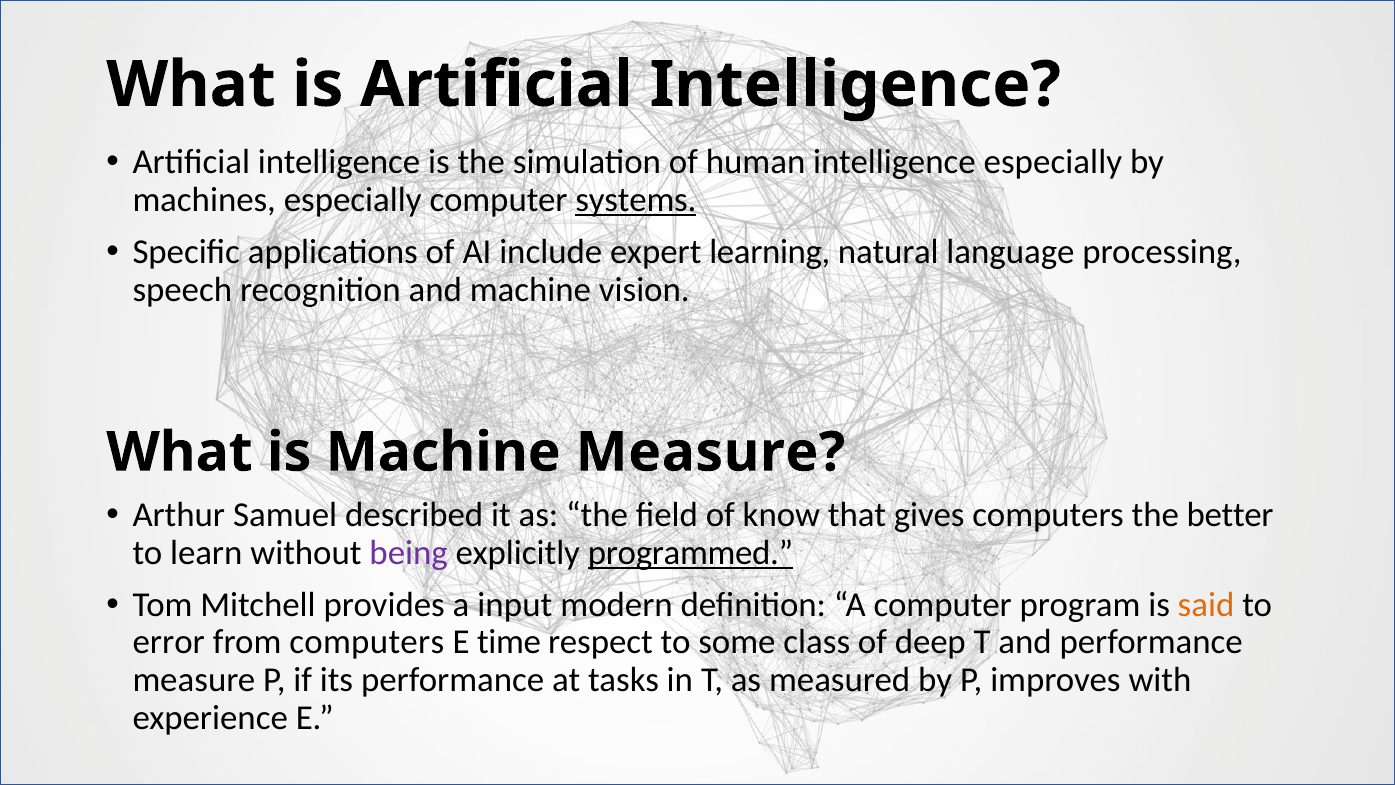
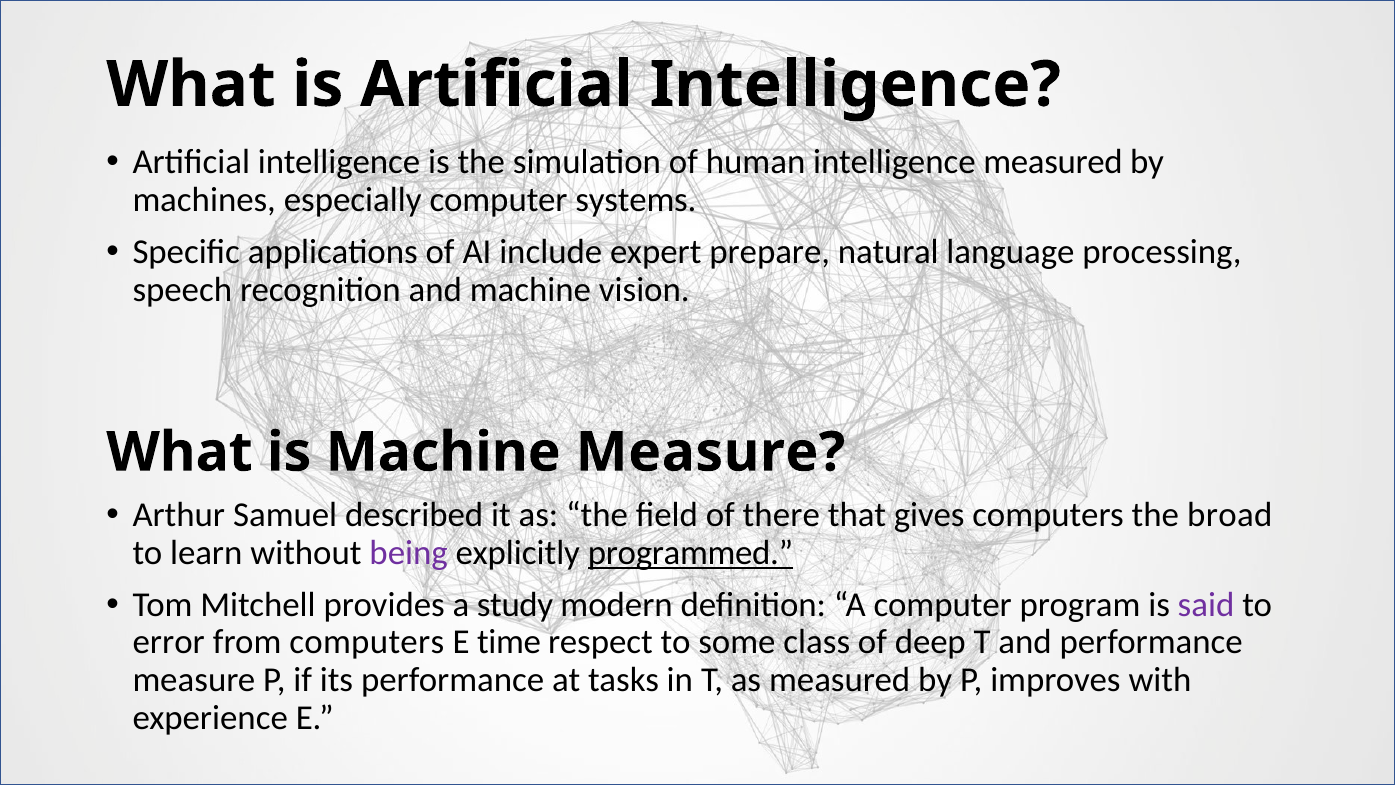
intelligence especially: especially -> measured (1053, 162)
systems underline: present -> none (636, 200)
learning: learning -> prepare (770, 252)
know: know -> there (781, 515)
better: better -> broad (1230, 515)
input: input -> study (515, 605)
said colour: orange -> purple (1206, 605)
